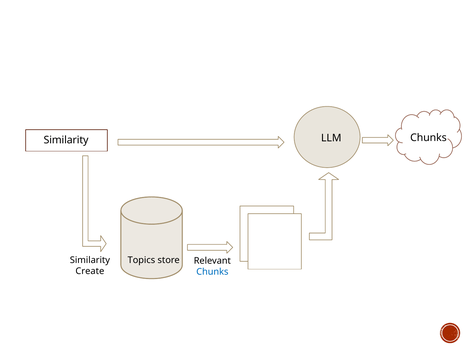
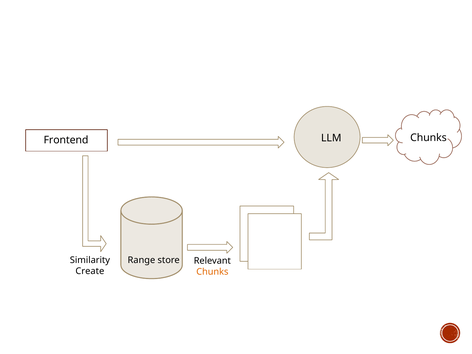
Similarity: Similarity -> Frontend (66, 140)
Topics: Topics -> Range (141, 260)
Chunks colour: blue -> orange (212, 272)
